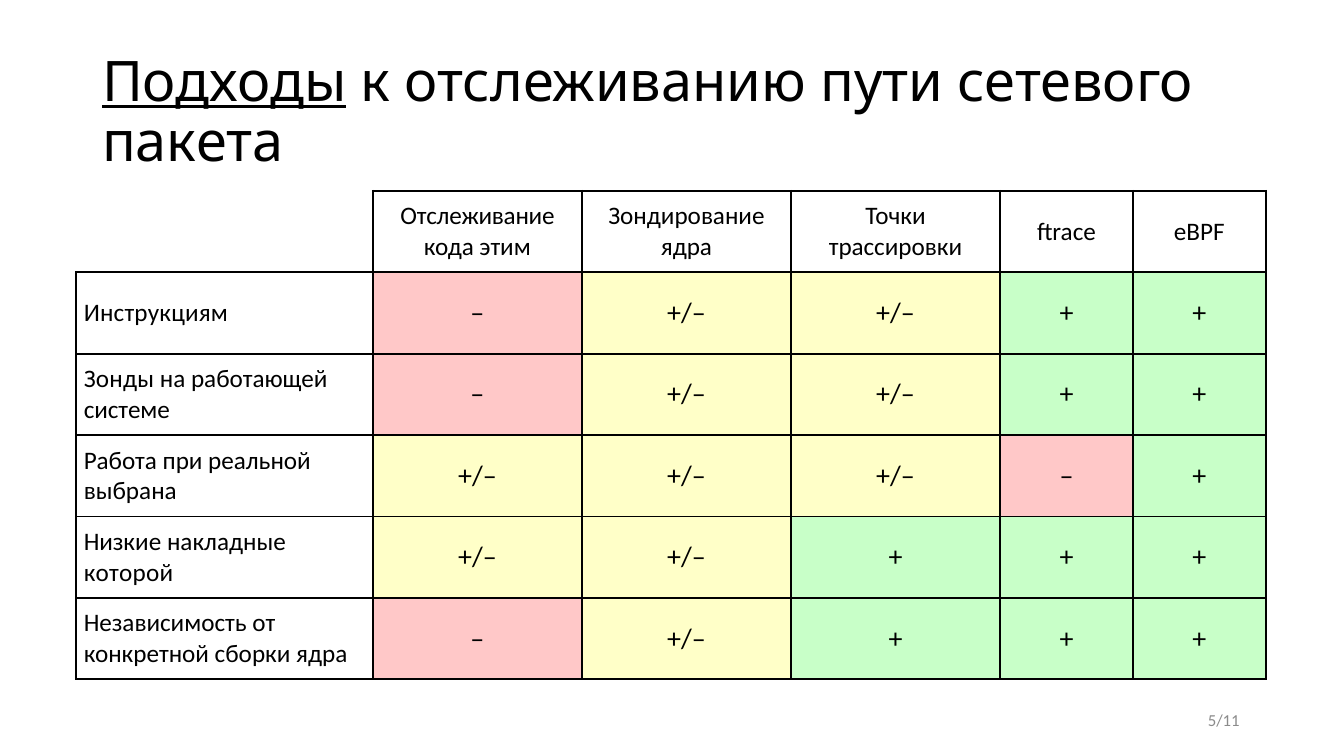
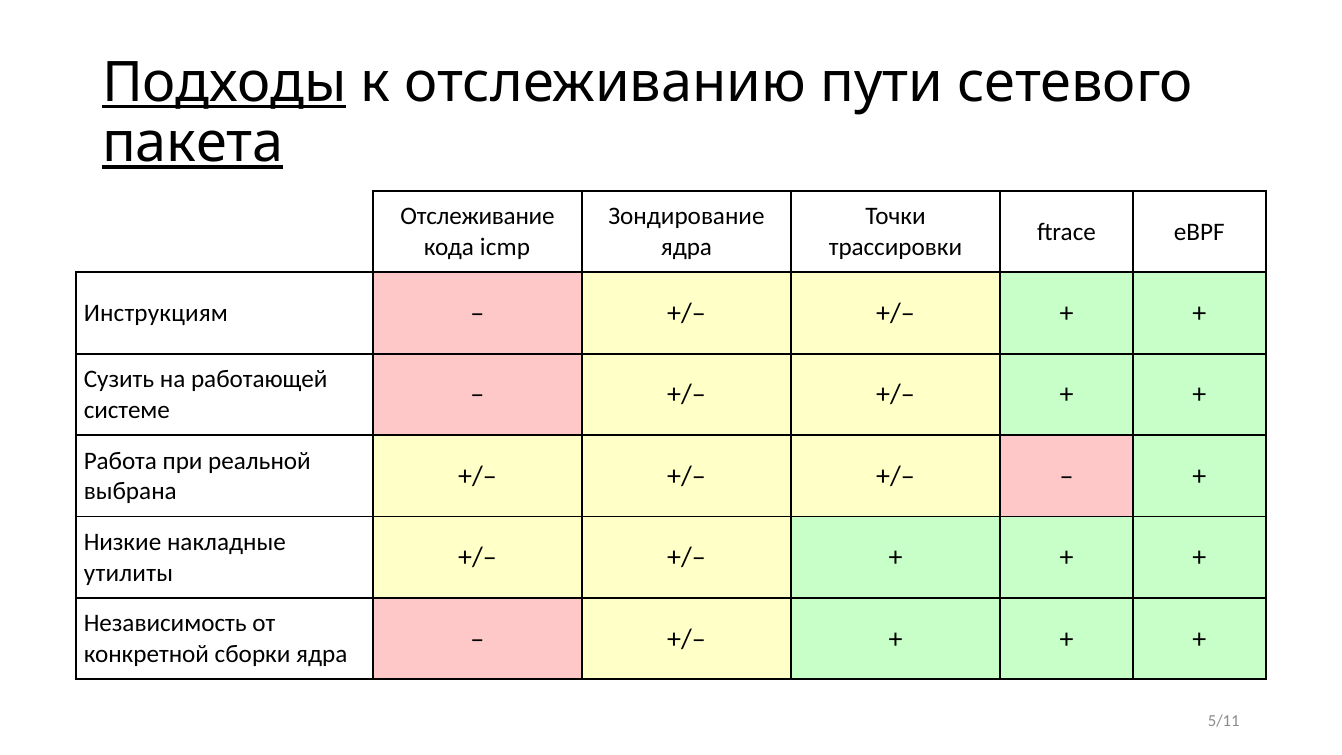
пакета underline: none -> present (193, 143)
этим: этим -> icmp (505, 247)
Зонды: Зонды -> Сузить (119, 379)
которой: которой -> утилиты (128, 573)
